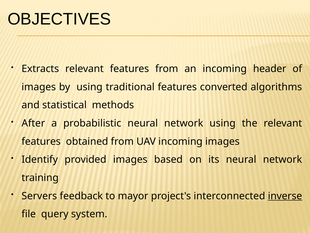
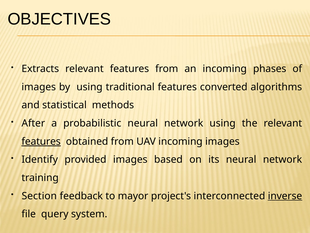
header: header -> phases (270, 69)
features underline: none -> present (41, 141)
Servers: Servers -> Section (39, 196)
